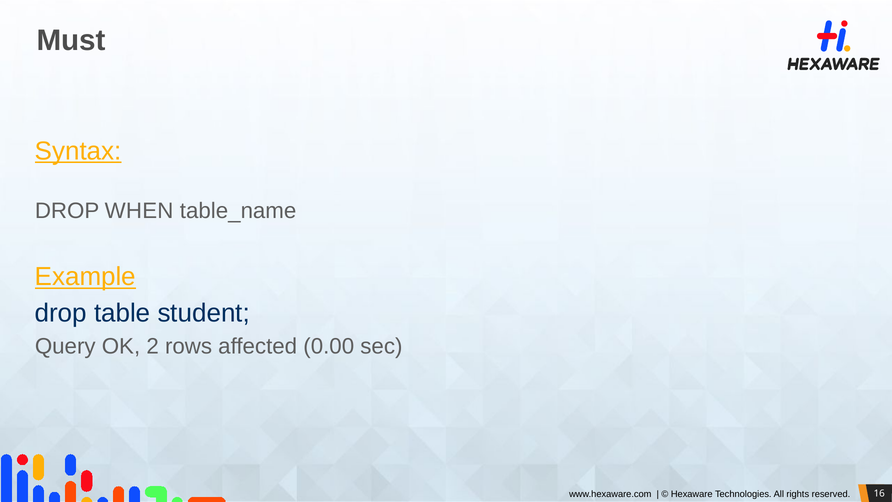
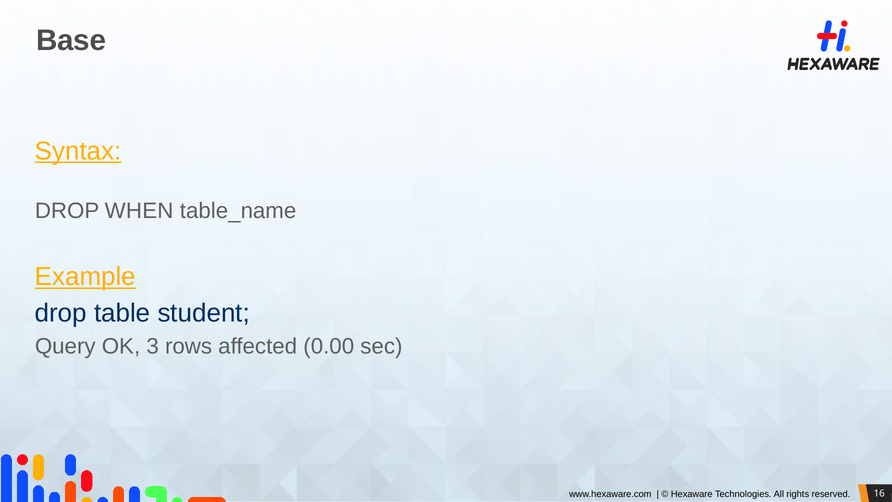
Must: Must -> Base (71, 40)
2: 2 -> 3 (153, 346)
